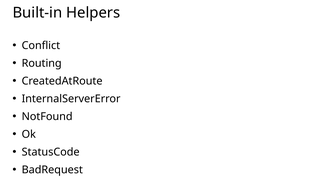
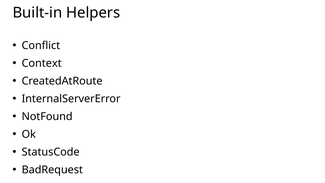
Routing: Routing -> Context (42, 63)
